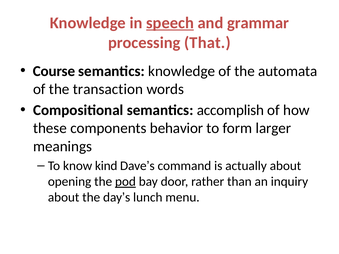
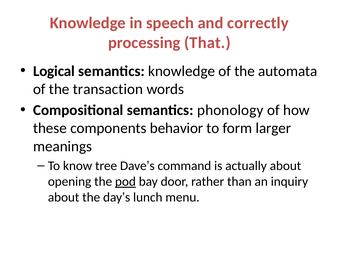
speech underline: present -> none (170, 23)
grammar: grammar -> correctly (258, 23)
Course: Course -> Logical (54, 71)
accomplish: accomplish -> phonology (230, 110)
kind: kind -> tree (106, 166)
